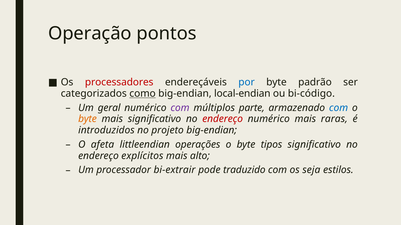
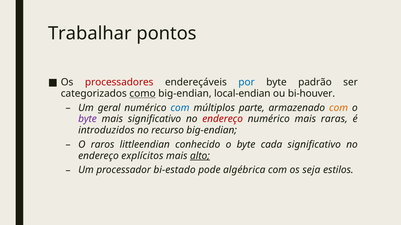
Operação: Operação -> Trabalhar (90, 34)
bi-código: bi-código -> bi-houver (311, 94)
com colour: purple -> blue (180, 108)
com colour: blue -> orange (339, 108)
byte colour: orange -> purple (88, 119)
projeto: projeto -> recurso (168, 131)
afeta: afeta -> raros (103, 145)
operações: operações -> conhecido (198, 145)
tipos: tipos -> cada (271, 145)
alto underline: none -> present (200, 156)
bi-extrair: bi-extrair -> bi-estado (175, 170)
traduzido: traduzido -> algébrica (244, 170)
